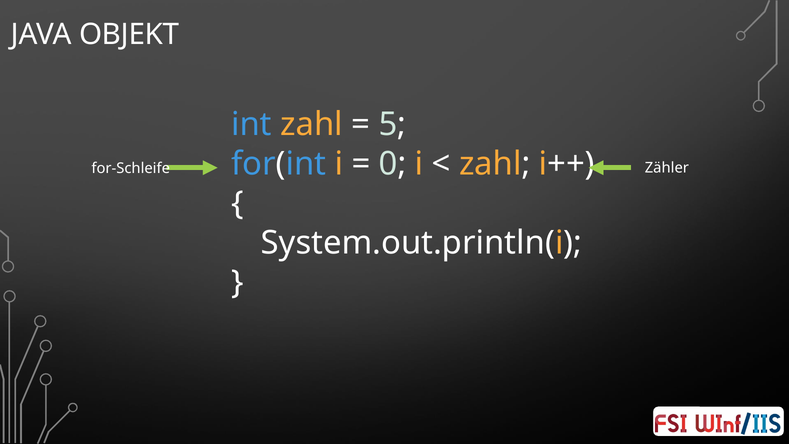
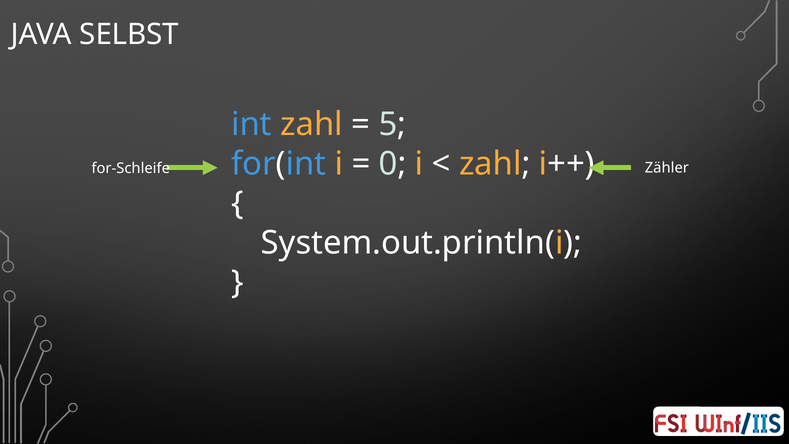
OBJEKT: OBJEKT -> SELBST (129, 34)
